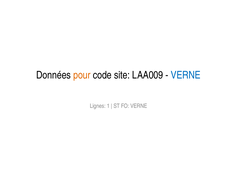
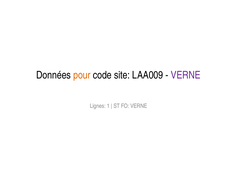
VERNE colour: blue -> purple (186, 75)
